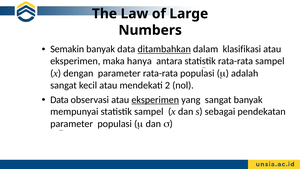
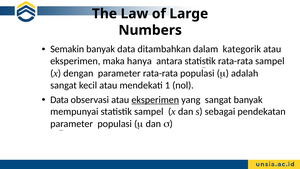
ditambahkan underline: present -> none (164, 49)
klasifikasi: klasifikasi -> kategorik (242, 49)
2: 2 -> 1 (167, 85)
